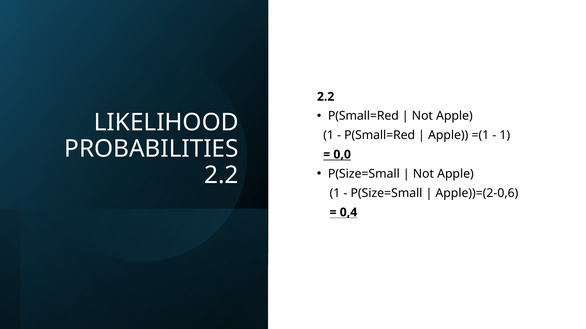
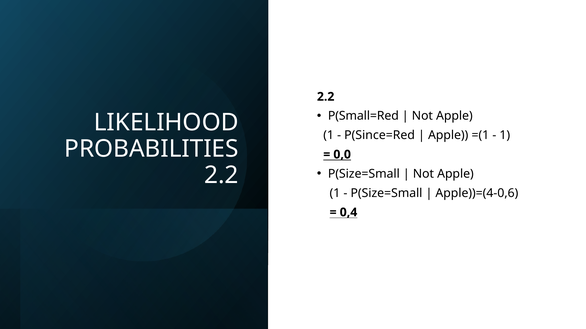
P(Small=Red: P(Small=Red -> P(Since=Red (380, 135)
Apple))=(2-0,6: Apple))=(2-0,6 -> Apple))=(4-0,6 (477, 193)
